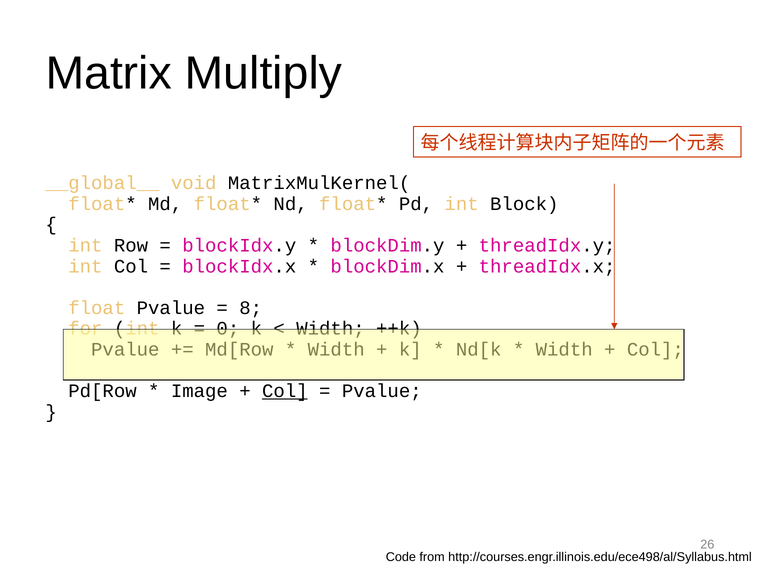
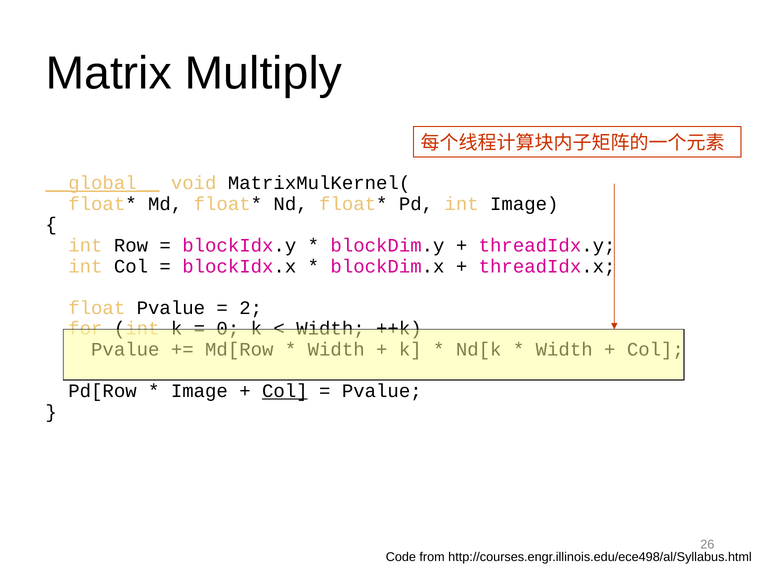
__global__ underline: none -> present (102, 183)
int Block: Block -> Image (524, 204)
8: 8 -> 2 (251, 308)
